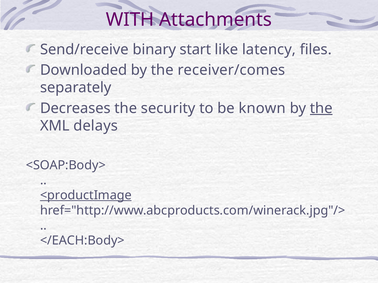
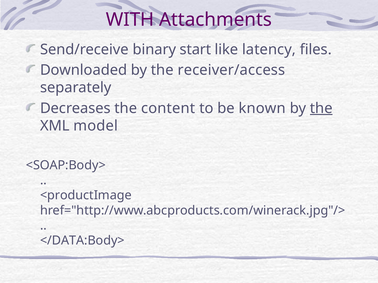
receiver/comes: receiver/comes -> receiver/access (231, 70)
security: security -> content (168, 108)
delays: delays -> model (96, 126)
<productImage underline: present -> none (86, 196)
</EACH:Body>: </EACH:Body> -> </DATA:Body> (82, 241)
